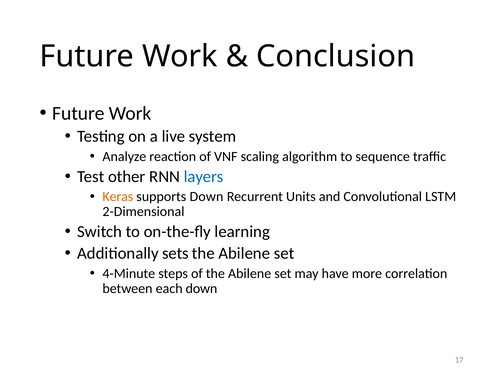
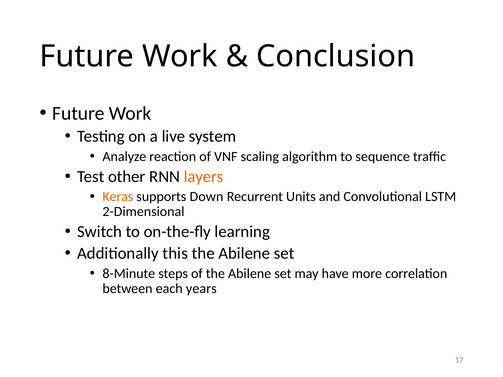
layers colour: blue -> orange (204, 177)
sets: sets -> this (175, 254)
4-Minute: 4-Minute -> 8-Minute (129, 274)
each down: down -> years (201, 289)
